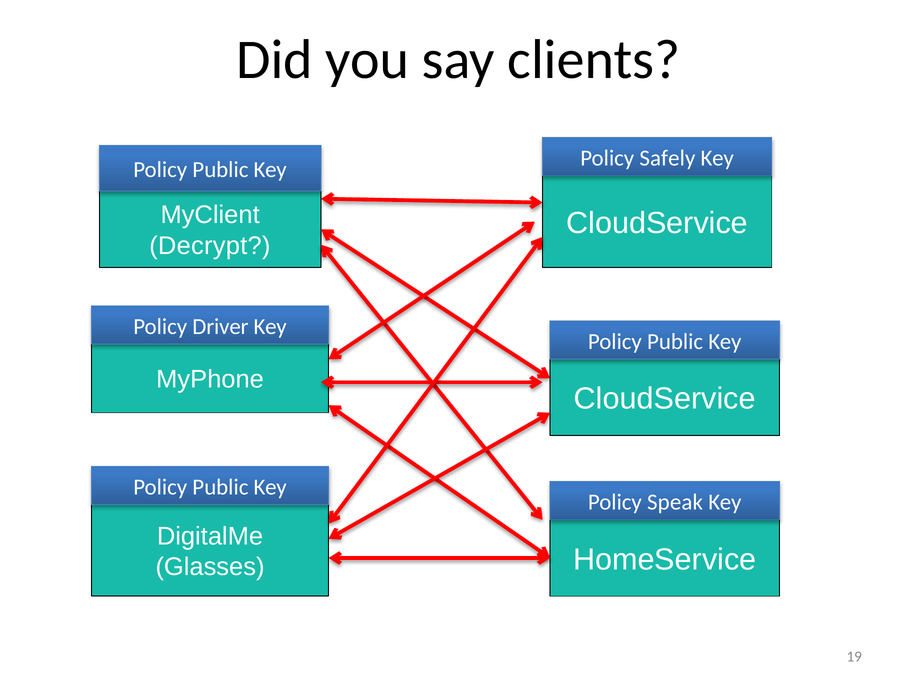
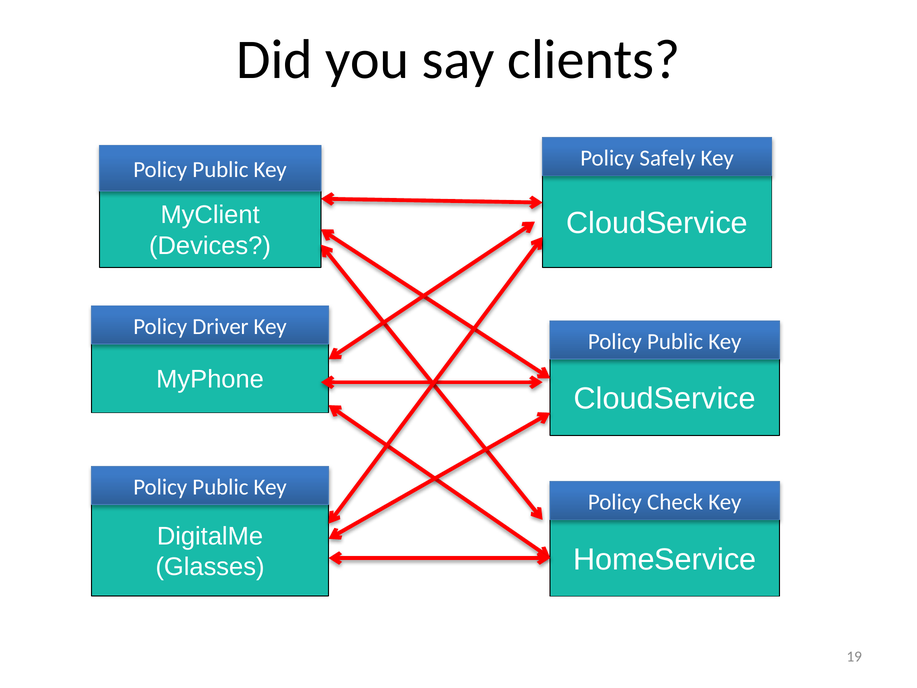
Decrypt: Decrypt -> Devices (210, 246)
Speak: Speak -> Check (675, 502)
